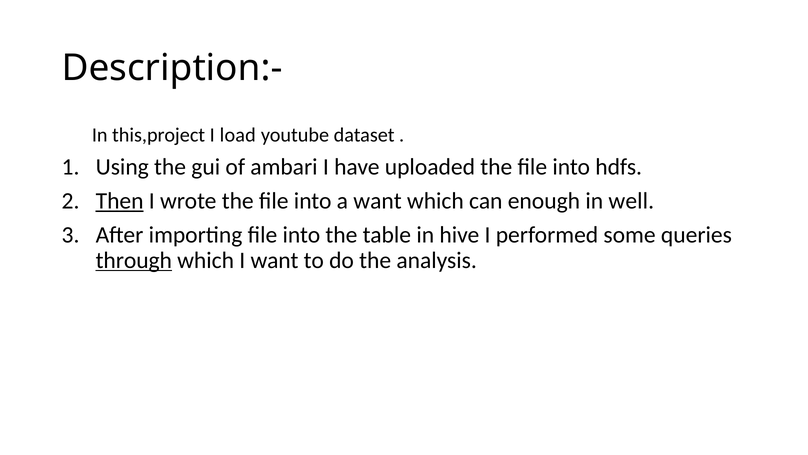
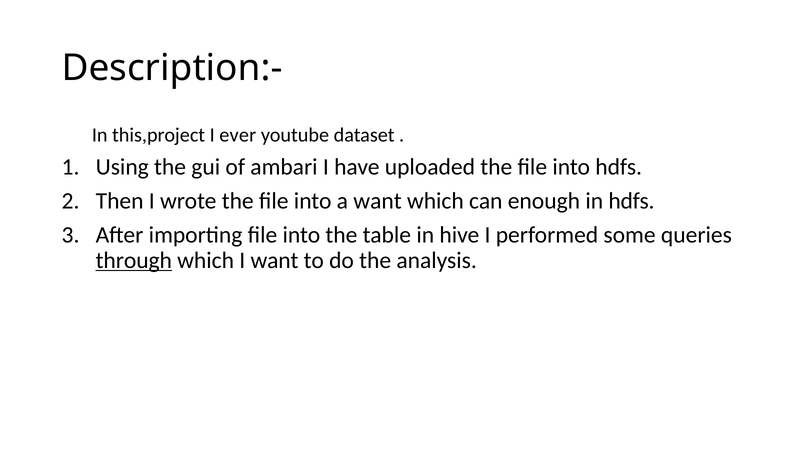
load: load -> ever (238, 135)
Then underline: present -> none (120, 201)
in well: well -> hdfs (631, 201)
